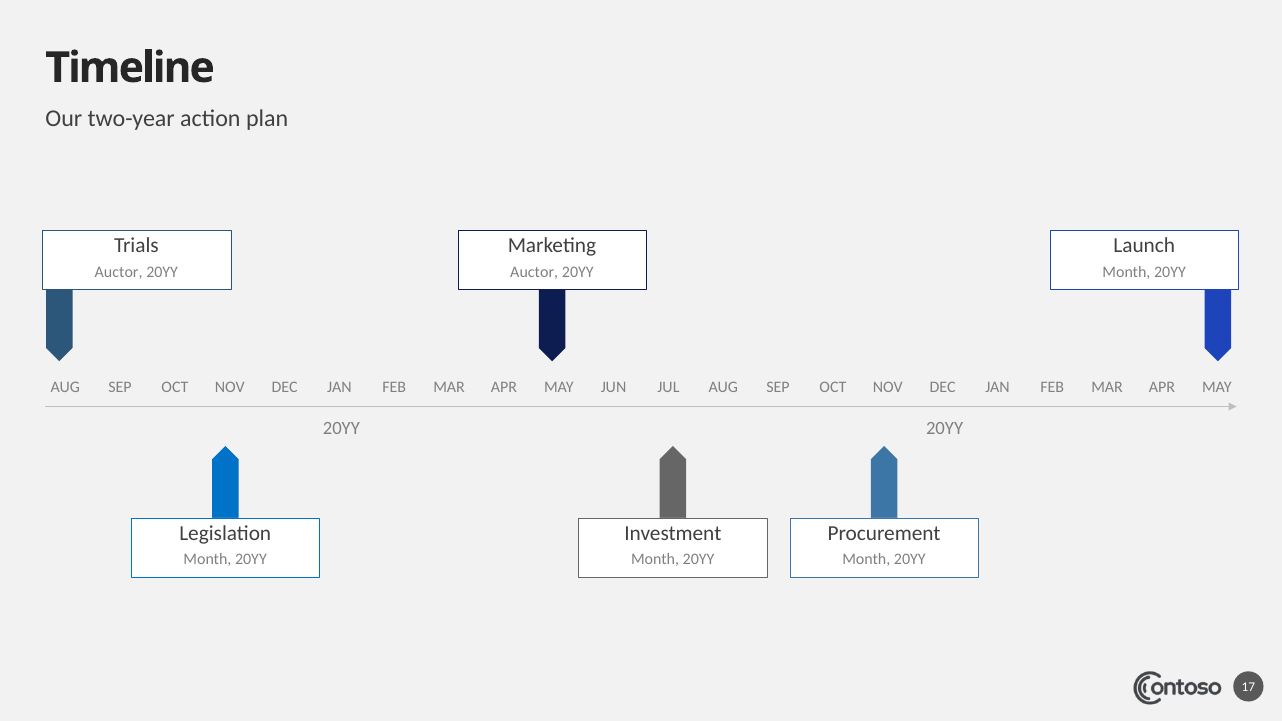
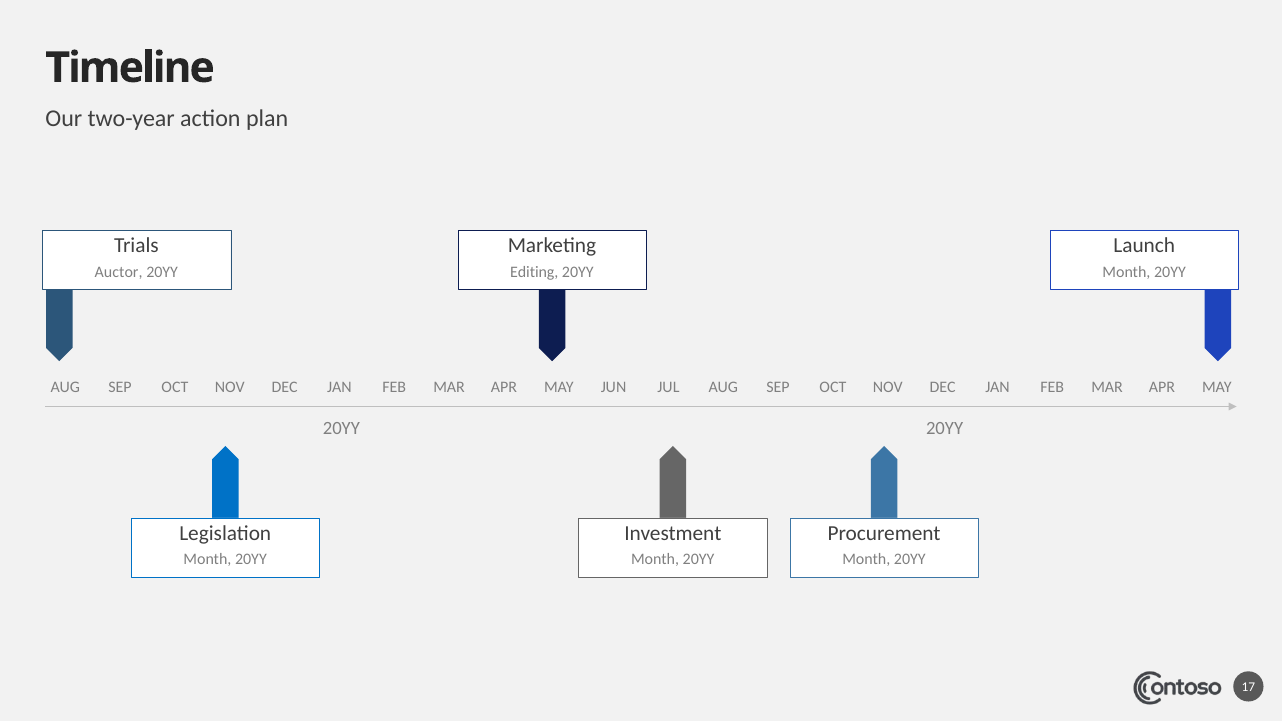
Auctor: Auctor -> Editing (534, 272)
